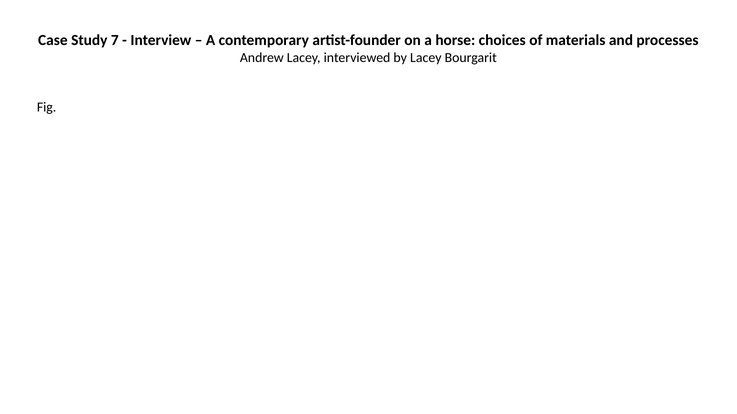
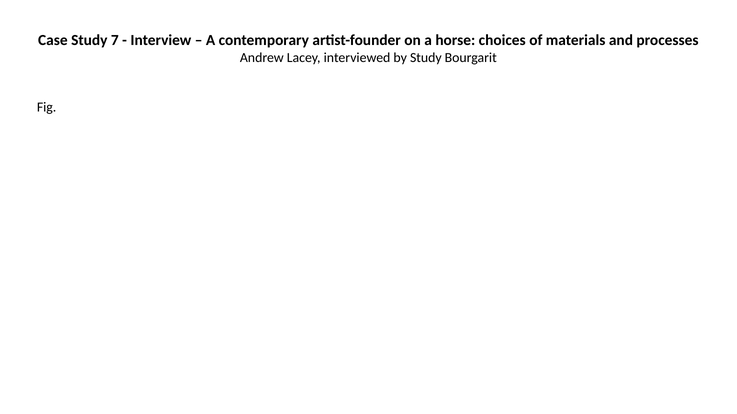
by Lacey: Lacey -> Study (426, 58)
